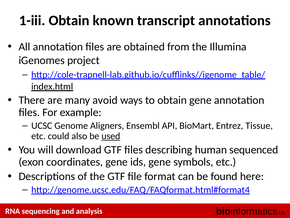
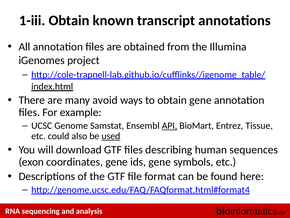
Aligners: Aligners -> Samstat (107, 125)
API underline: none -> present (170, 125)
sequenced: sequenced -> sequences (254, 149)
